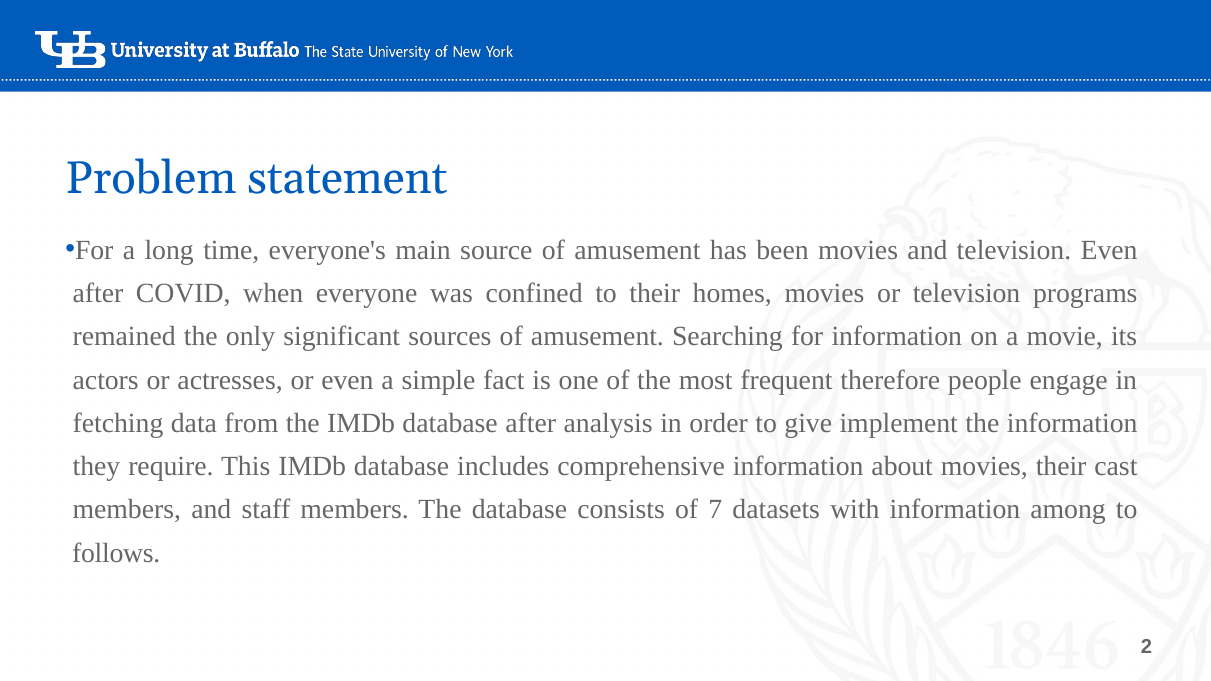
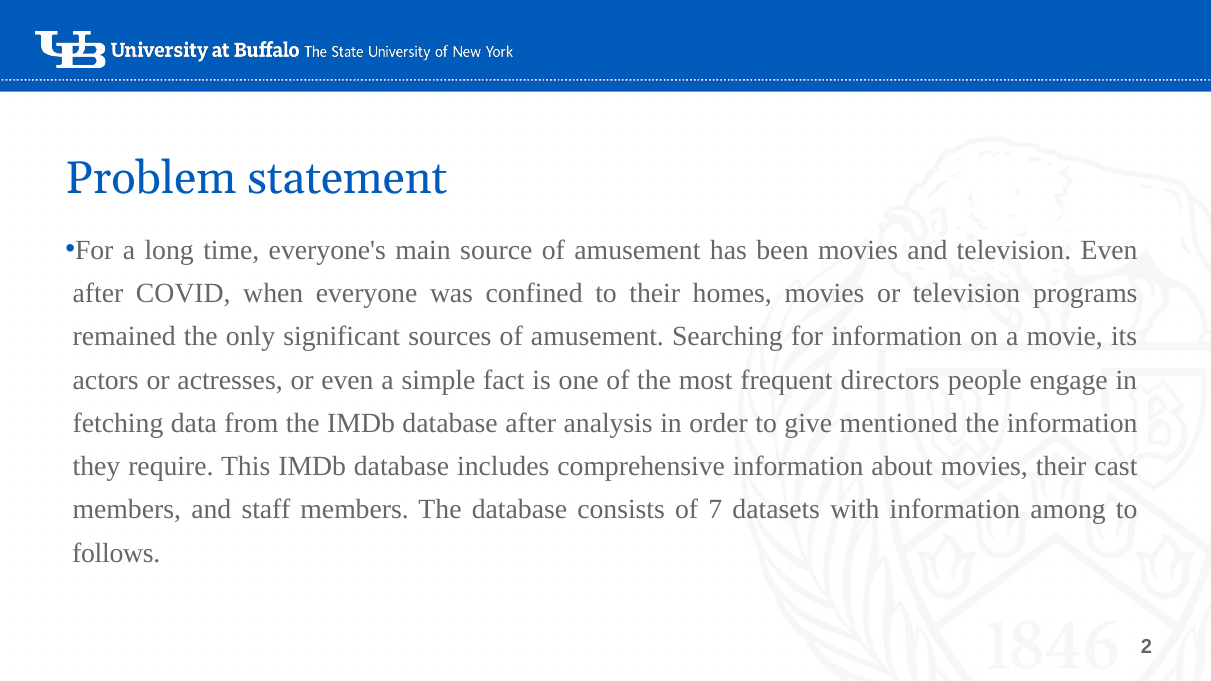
therefore: therefore -> directors (890, 380)
implement: implement -> mentioned (899, 423)
